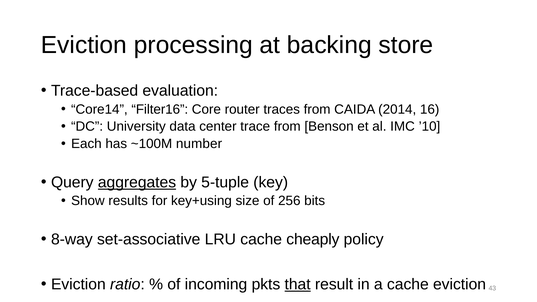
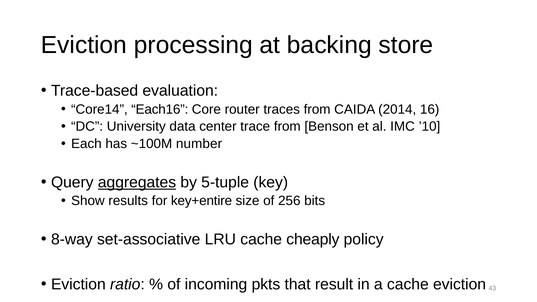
Filter16: Filter16 -> Each16 (160, 109)
key+using: key+using -> key+entire (202, 201)
that underline: present -> none (298, 284)
